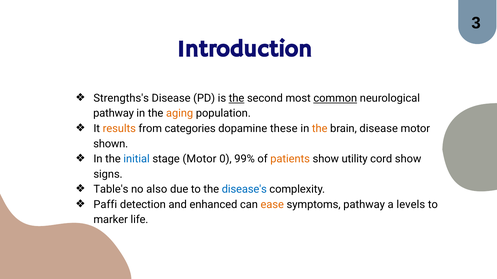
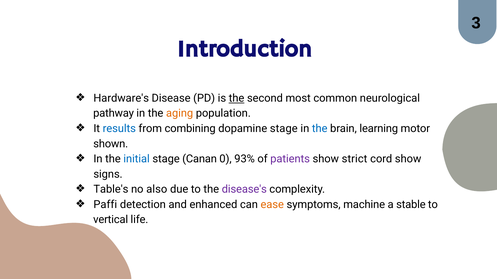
Strengths's: Strengths's -> Hardware's (121, 98)
common underline: present -> none (335, 98)
results colour: orange -> blue (119, 129)
categories: categories -> combining (190, 129)
dopamine these: these -> stage (284, 129)
the colour: orange -> blue (320, 129)
brain disease: disease -> learning (379, 129)
stage Motor: Motor -> Canan (200, 159)
99%: 99% -> 93% (245, 159)
patients colour: orange -> purple (290, 159)
utility: utility -> strict (355, 159)
disease's colour: blue -> purple (244, 190)
symptoms pathway: pathway -> machine (364, 205)
levels: levels -> stable (411, 205)
marker: marker -> vertical (111, 220)
